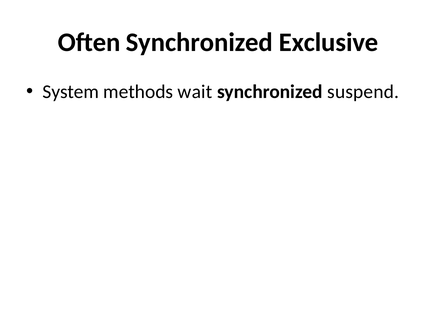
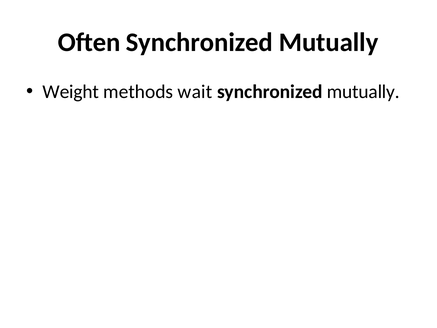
Exclusive: Exclusive -> Mutually (329, 42)
System: System -> Weight (71, 92)
suspend: suspend -> mutually (363, 92)
